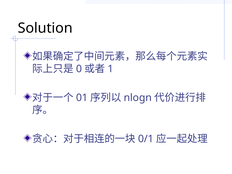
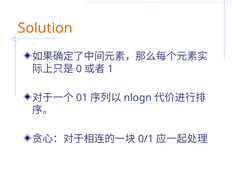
Solution colour: black -> orange (45, 28)
